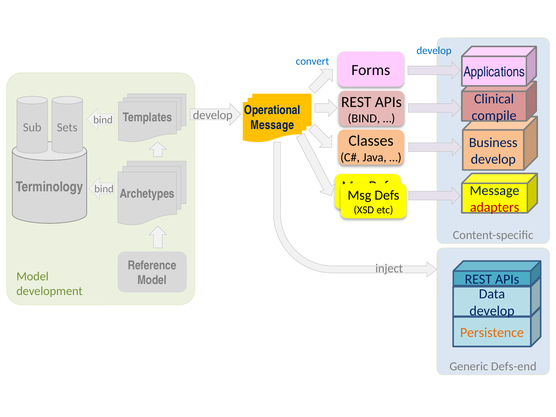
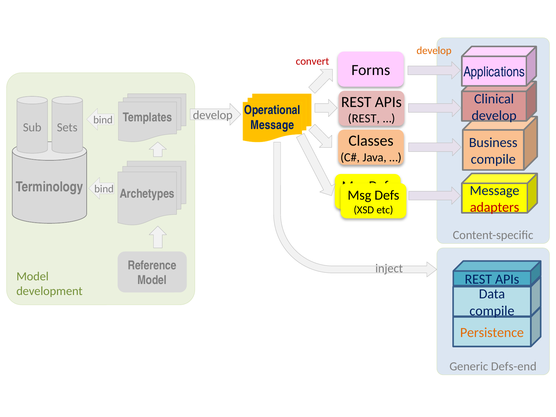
develop colour: blue -> orange (434, 51)
convert colour: blue -> red (312, 61)
compile: compile -> develop (494, 115)
BIND: BIND -> REST (364, 118)
develop: develop -> compile (493, 159)
develop: develop -> compile (492, 311)
